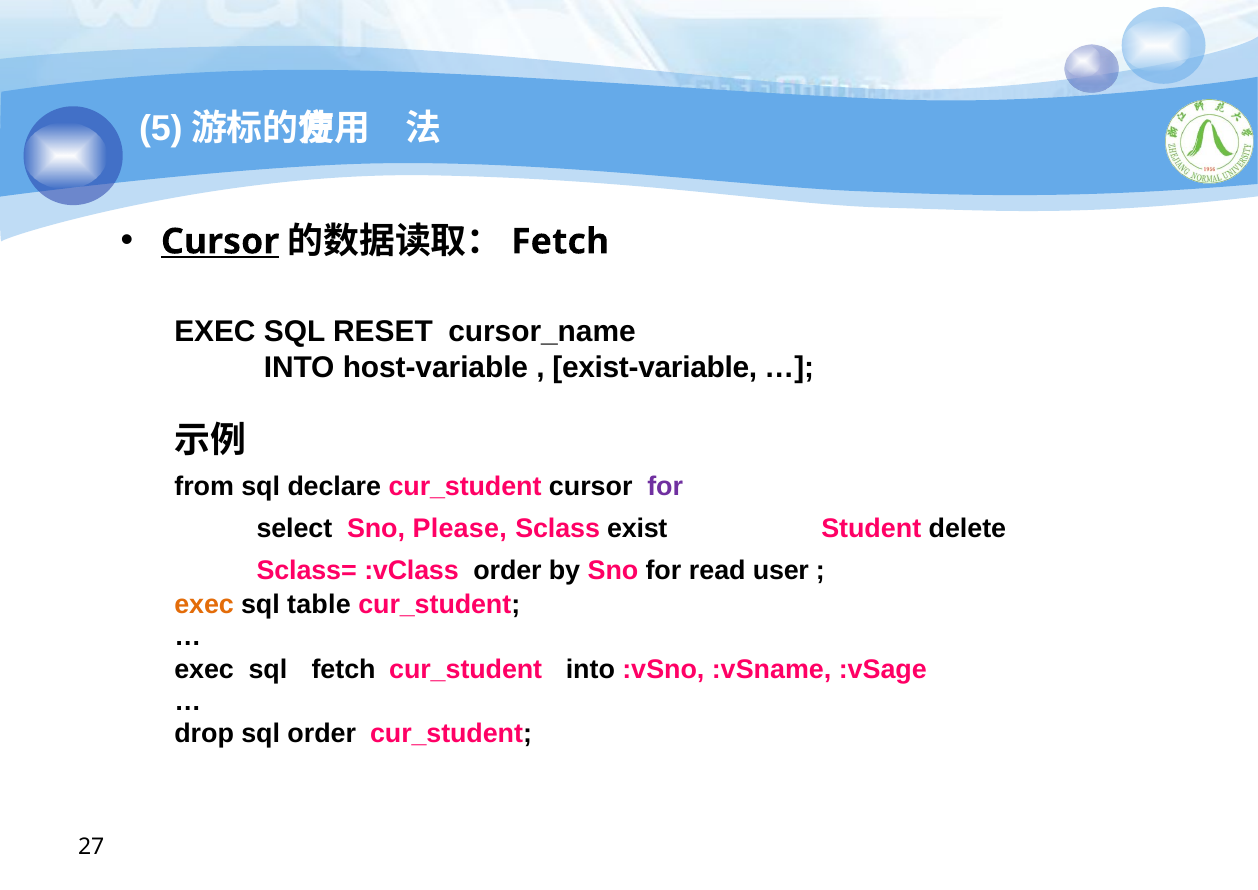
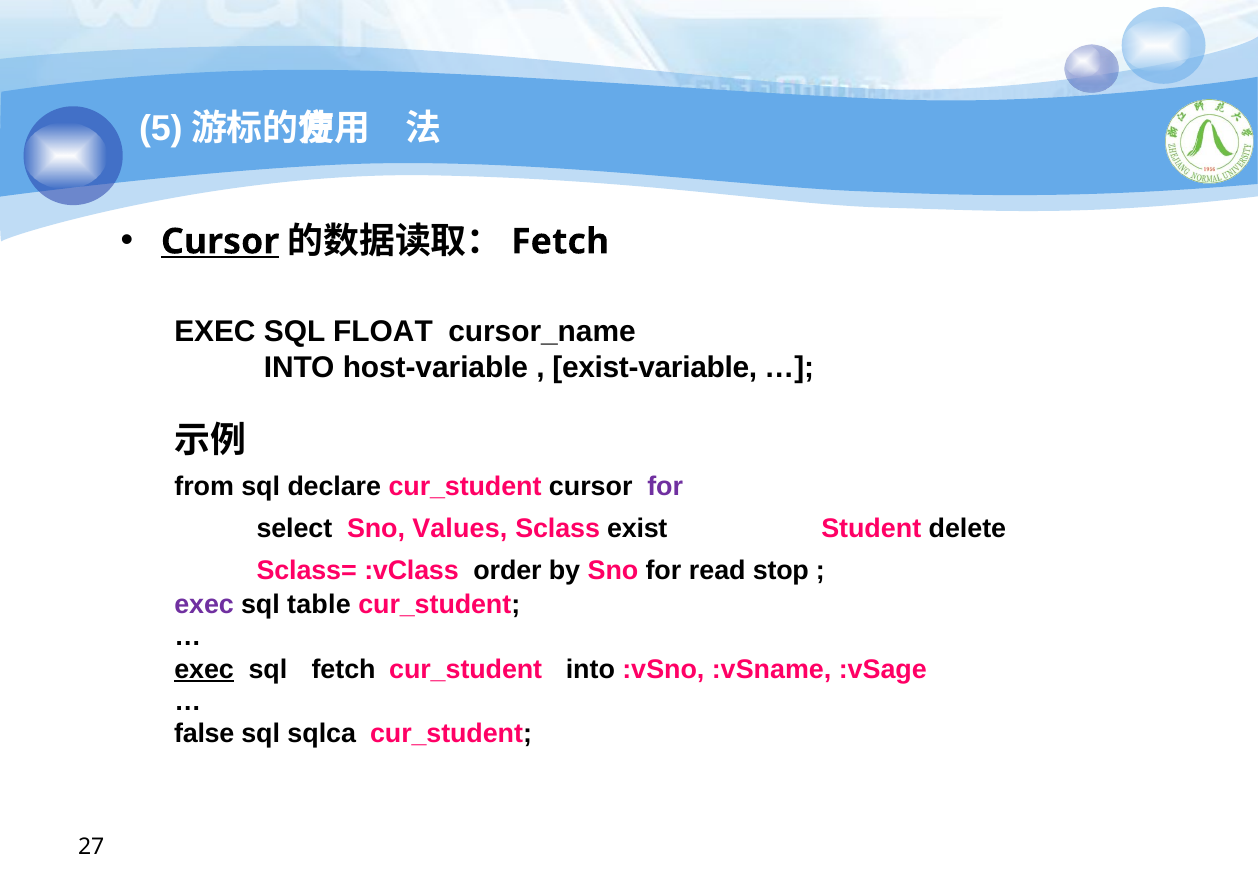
RESET: RESET -> FLOAT (383, 332)
Please: Please -> Values (460, 528)
user: user -> stop (781, 570)
exec colour: orange -> purple (204, 604)
exec underline: none -> present (204, 669)
drop: drop -> false (204, 734)
sql order: order -> sqlca (322, 734)
